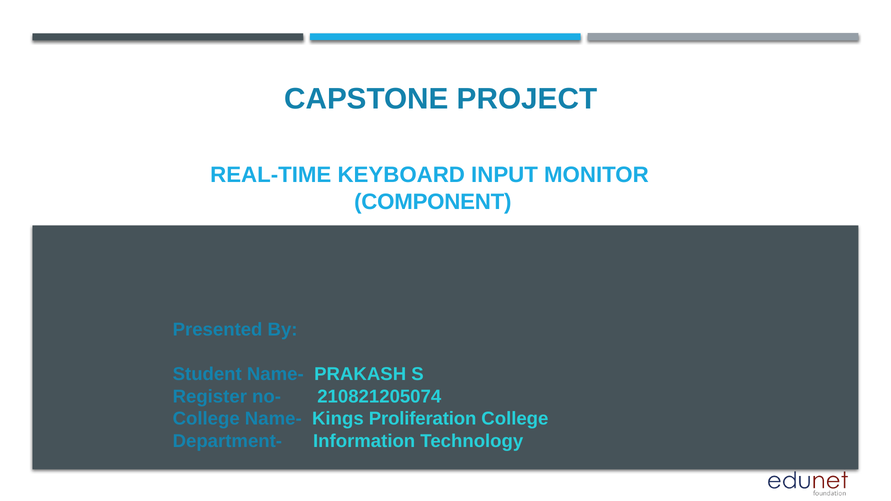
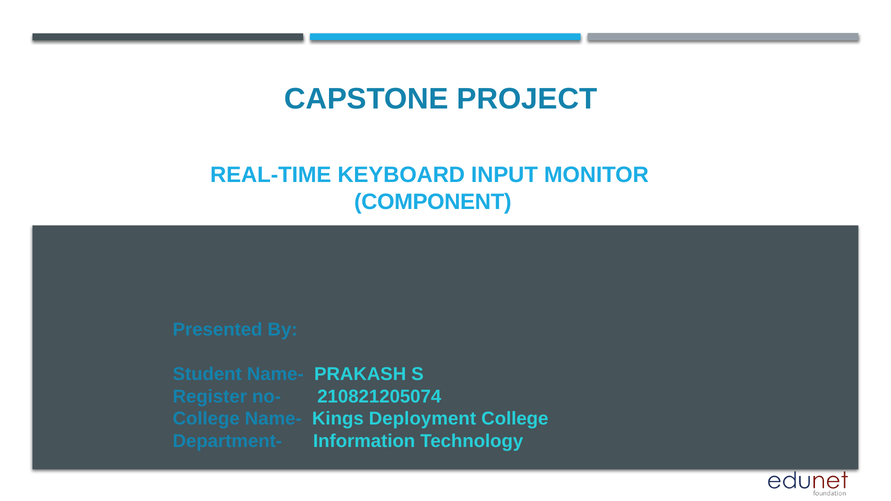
Proliferation: Proliferation -> Deployment (422, 419)
